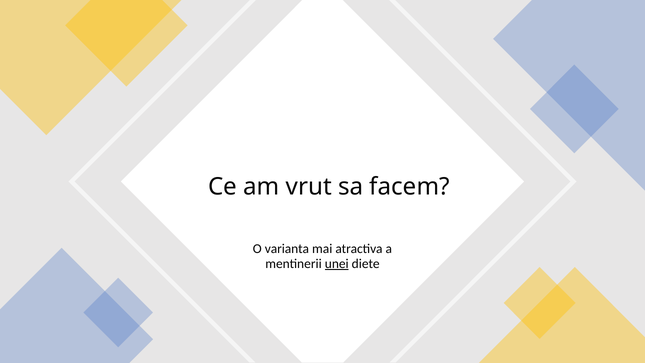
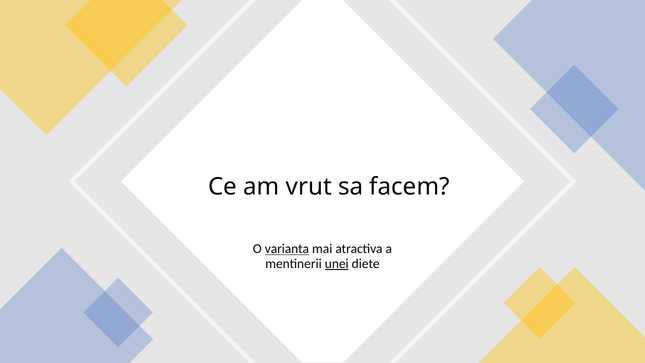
varianta underline: none -> present (287, 249)
